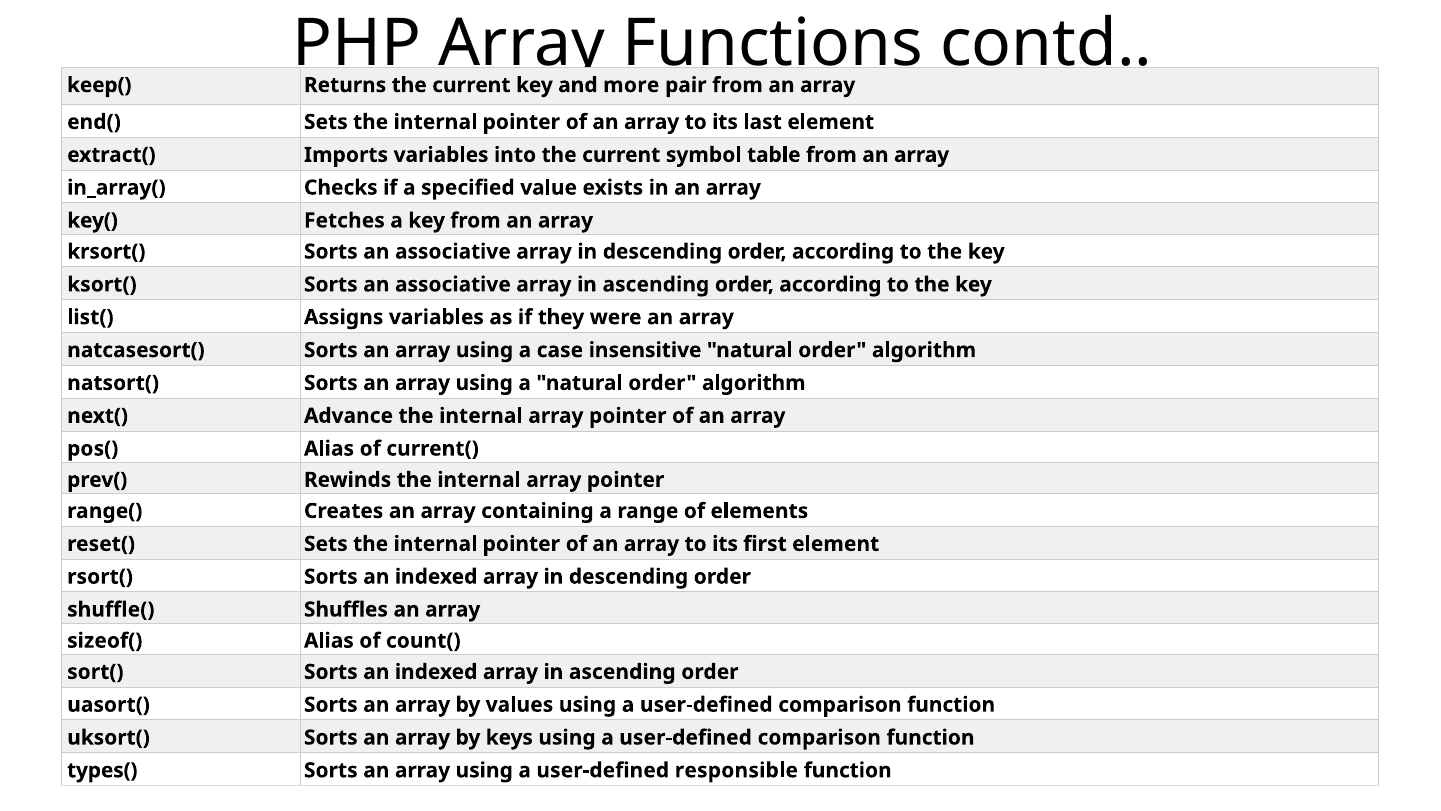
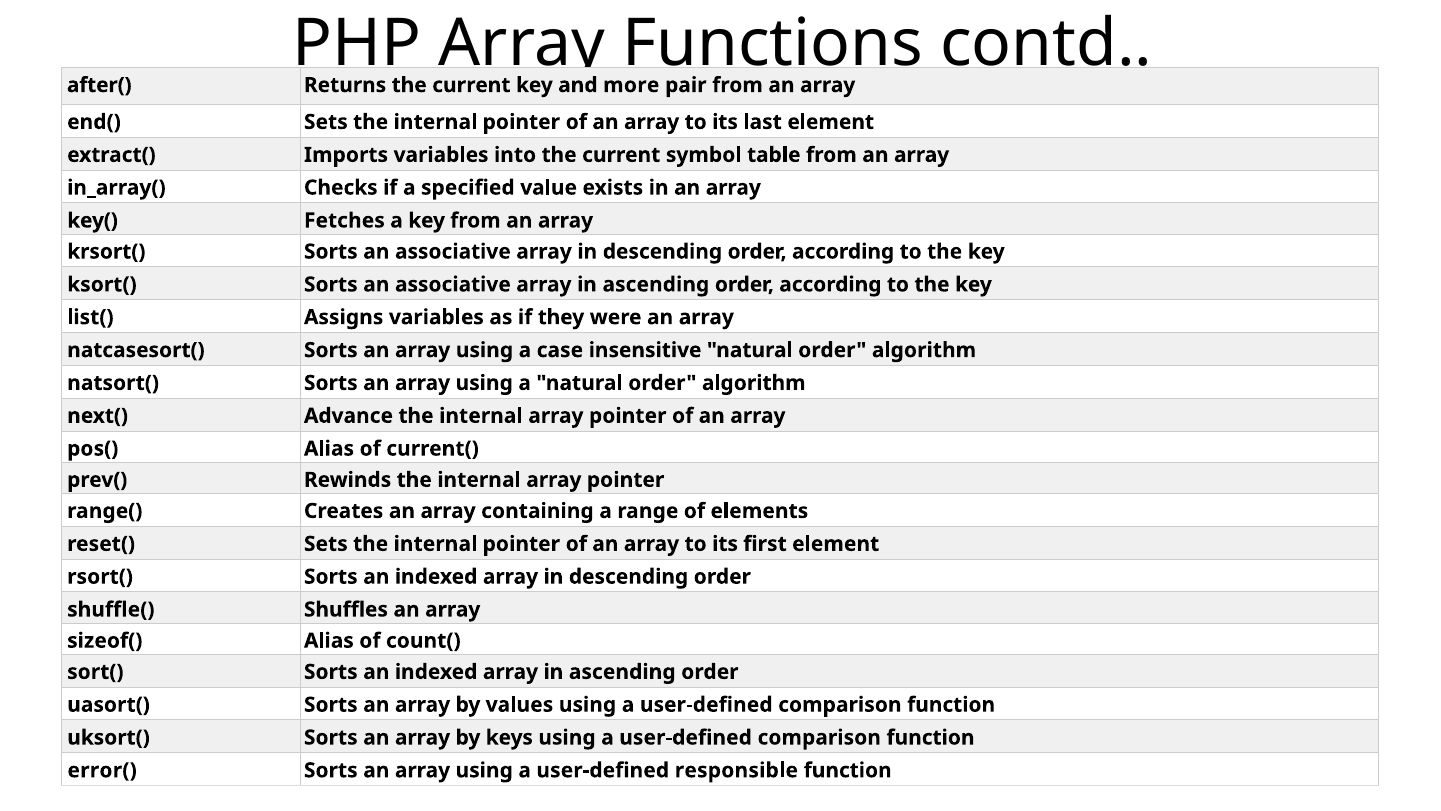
keep(: keep( -> after( (99, 85)
types(: types( -> error( (102, 770)
